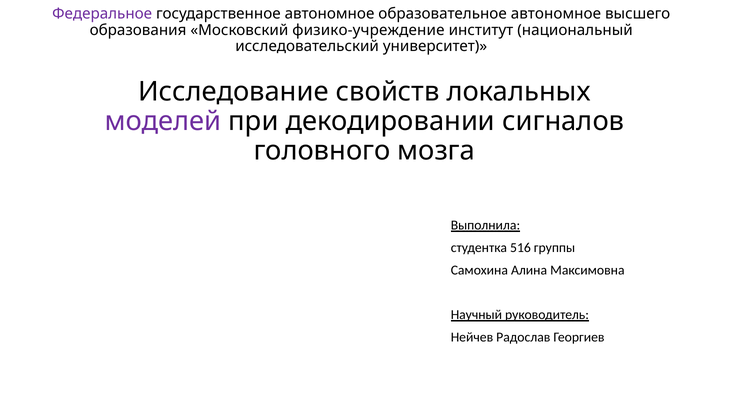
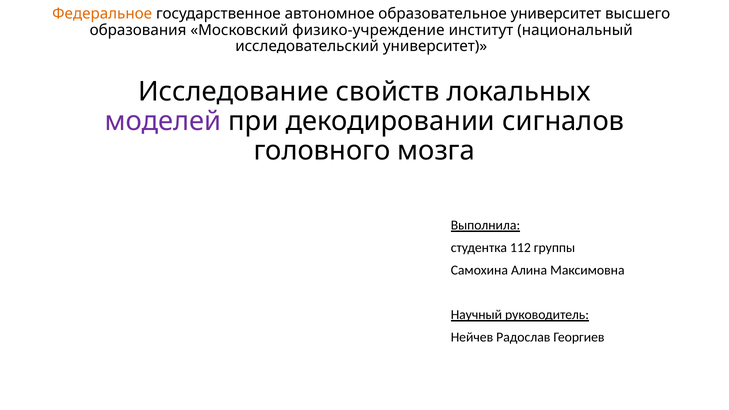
Федеральное colour: purple -> orange (102, 14)
образовательное автономное: автономное -> университет (556, 14)
516: 516 -> 112 (520, 248)
